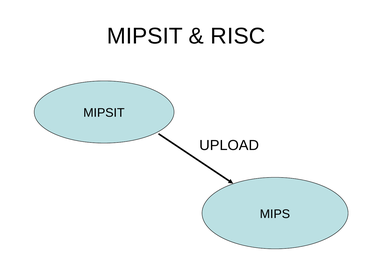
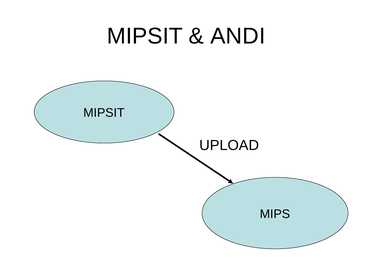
RISC: RISC -> ANDI (238, 36)
